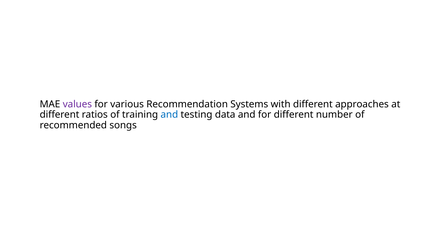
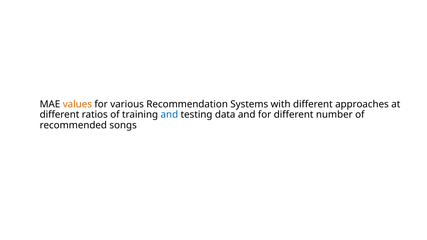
values colour: purple -> orange (77, 104)
